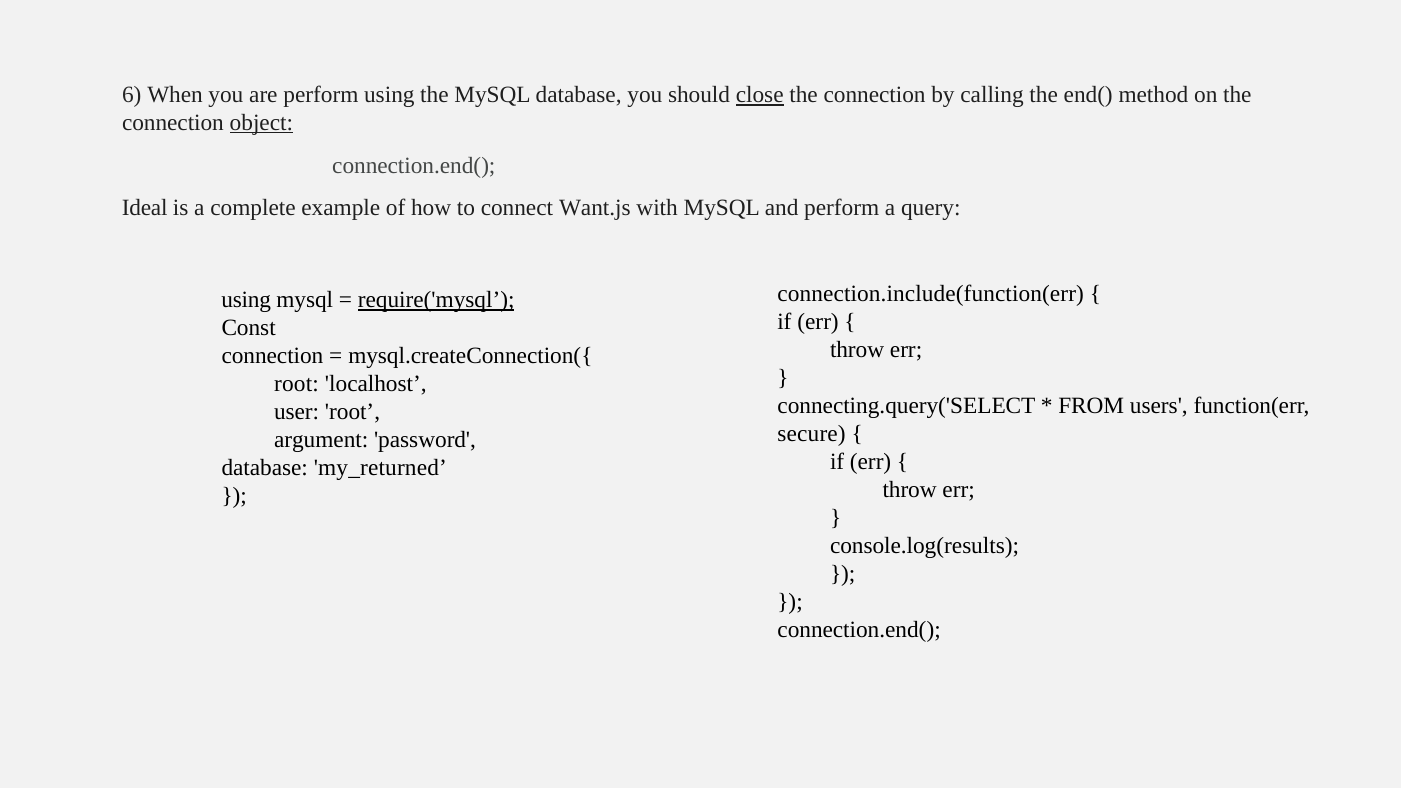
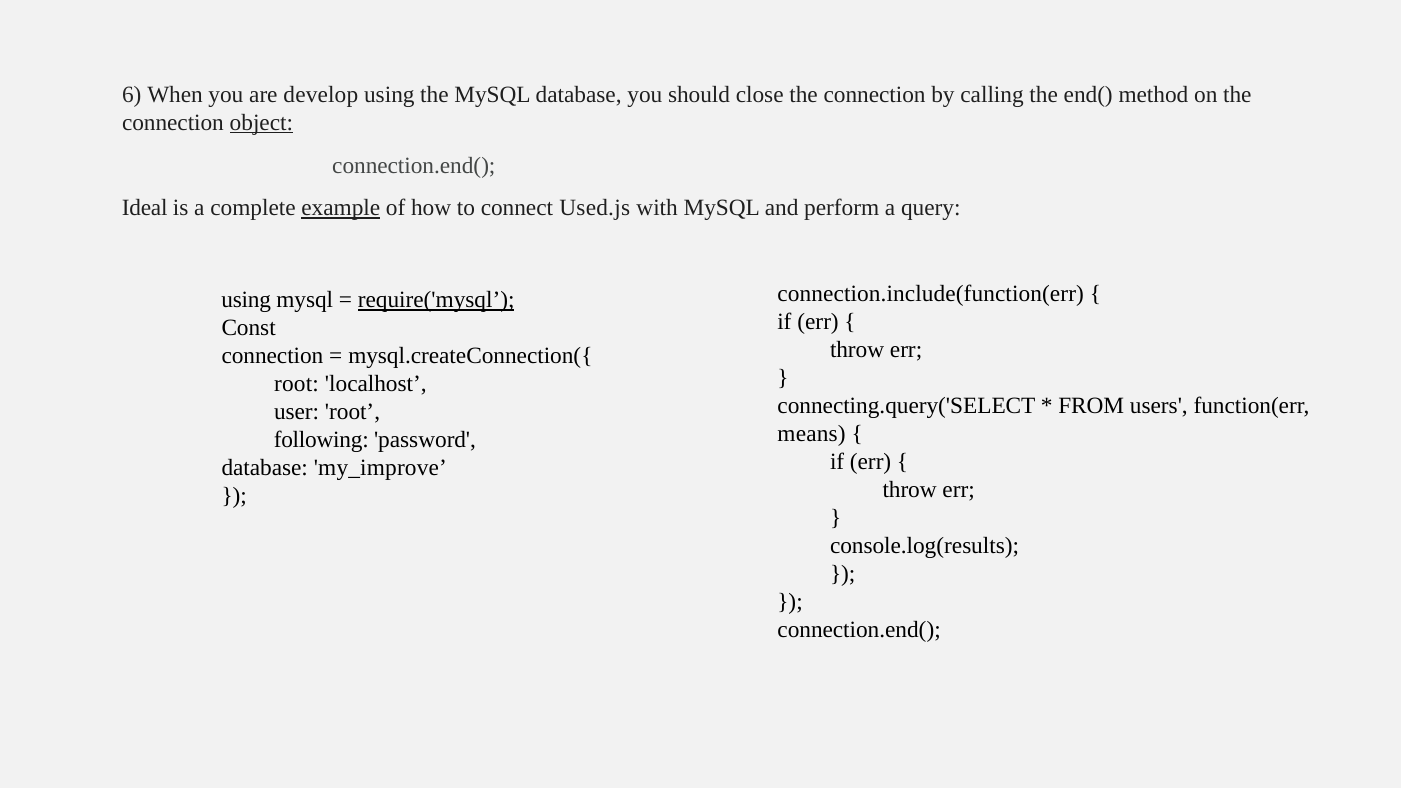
are perform: perform -> develop (321, 95)
close underline: present -> none (760, 95)
example underline: none -> present (341, 208)
Want.js: Want.js -> Used.js (595, 208)
secure: secure -> means (812, 434)
argument: argument -> following (321, 440)
my_returned: my_returned -> my_improve (380, 468)
